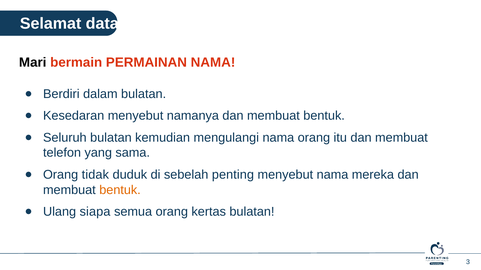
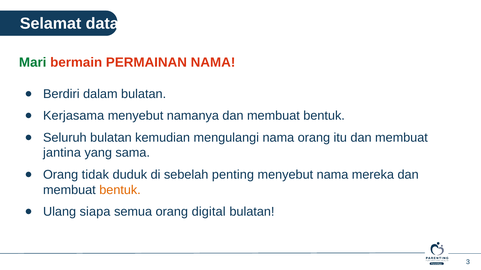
Mari colour: black -> green (33, 62)
Kesedaran: Kesedaran -> Kerjasama (74, 116)
telefon: telefon -> jantina (62, 153)
kertas: kertas -> digital (209, 212)
